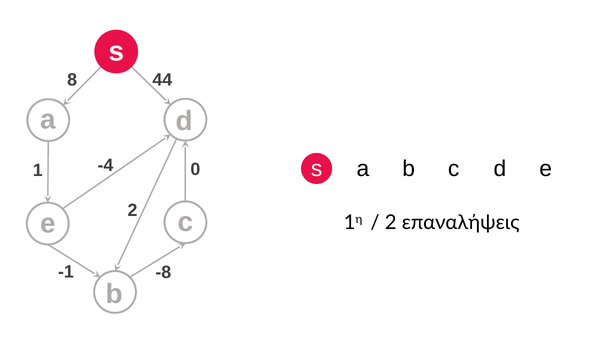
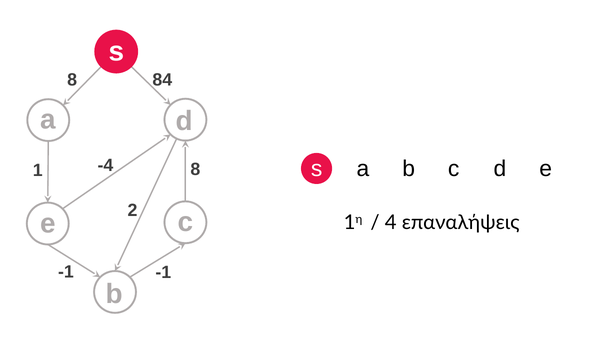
44: 44 -> 84 (162, 80)
1 0: 0 -> 8 (195, 170)
2: 2 -> 4 (391, 223)
-1 -8: -8 -> -1 (163, 273)
